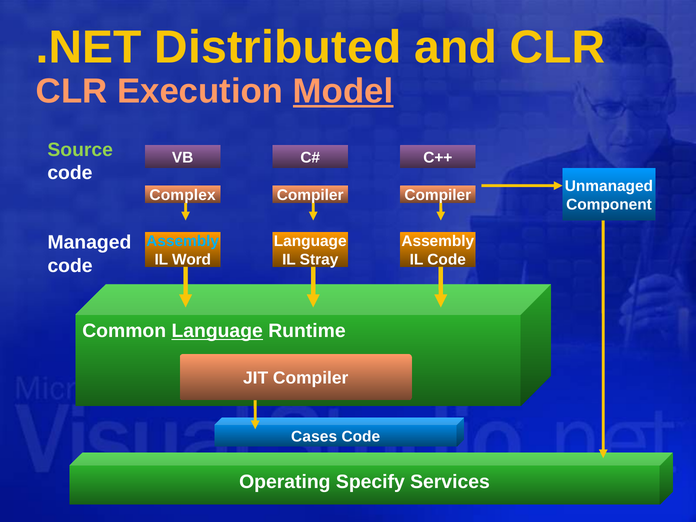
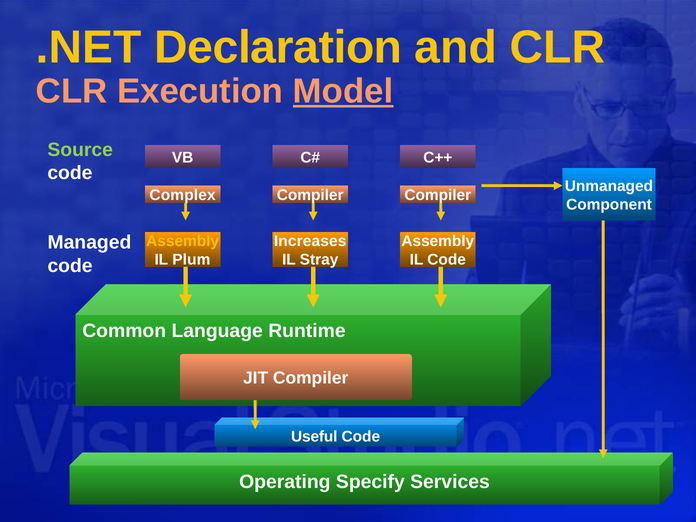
Distributed: Distributed -> Declaration (278, 47)
Assembly colour: light blue -> yellow (183, 241)
Language: Language -> Increases (310, 241)
Word: Word -> Plum (191, 260)
Language underline: present -> none (217, 331)
Cases: Cases -> Useful (314, 437)
